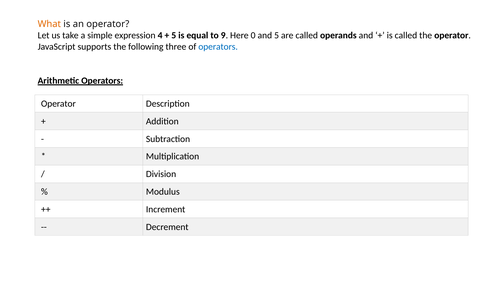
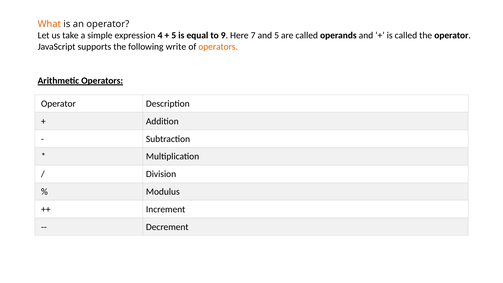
0: 0 -> 7 (253, 35)
three: three -> write (176, 47)
operators colour: blue -> orange (218, 47)
